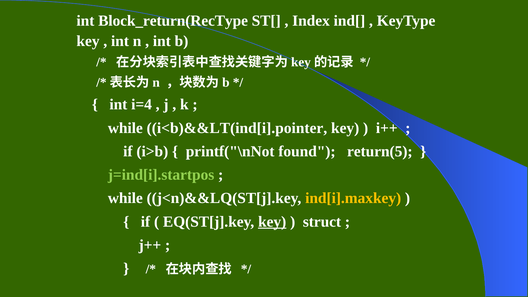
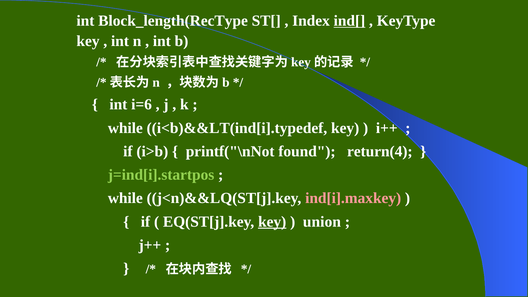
Block_return(RecType: Block_return(RecType -> Block_length(RecType (173, 21)
ind[ underline: none -> present (349, 21)
i=4: i=4 -> i=6 (142, 105)
i<b)&&LT(ind[i].pointer: i<b)&&LT(ind[i].pointer -> i<b)&&LT(ind[i].typedef (237, 128)
return(5: return(5 -> return(4 (380, 151)
ind[i].maxkey colour: yellow -> pink (353, 198)
struct: struct -> union (322, 222)
